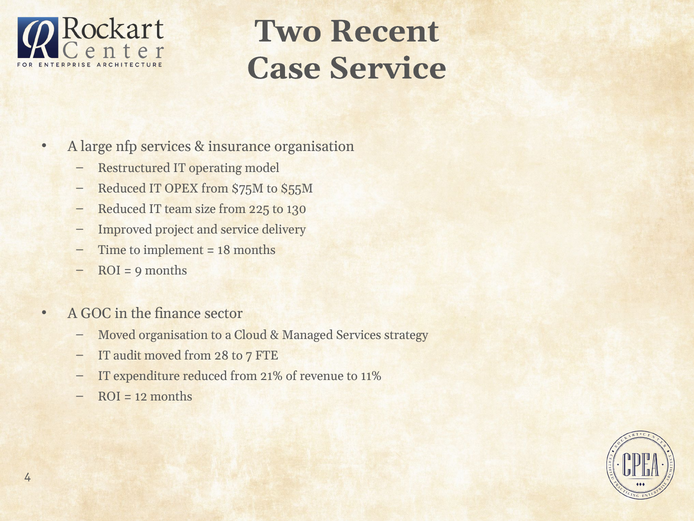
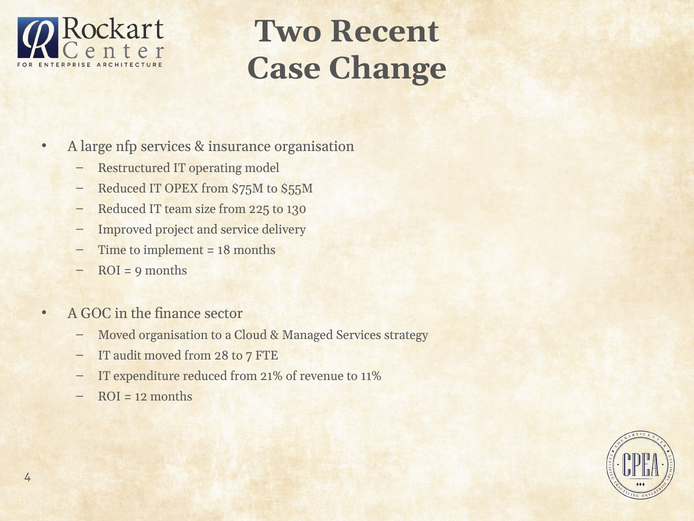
Case Service: Service -> Change (388, 68)
